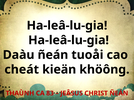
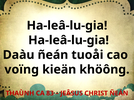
cheát: cheát -> voïng (22, 70)
